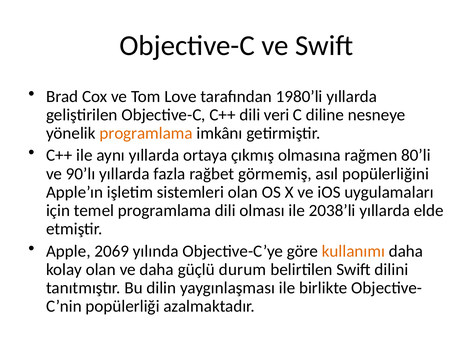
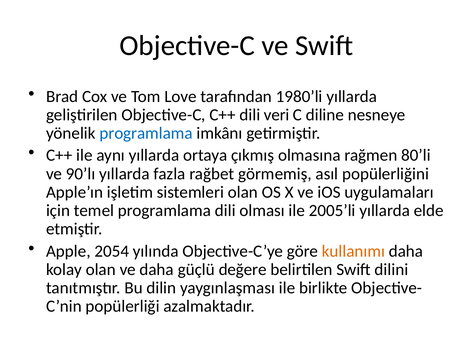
programlama colour: orange -> blue (146, 133)
2038’li: 2038’li -> 2005’li (332, 211)
2069: 2069 -> 2054 (112, 252)
durum: durum -> değere (243, 270)
